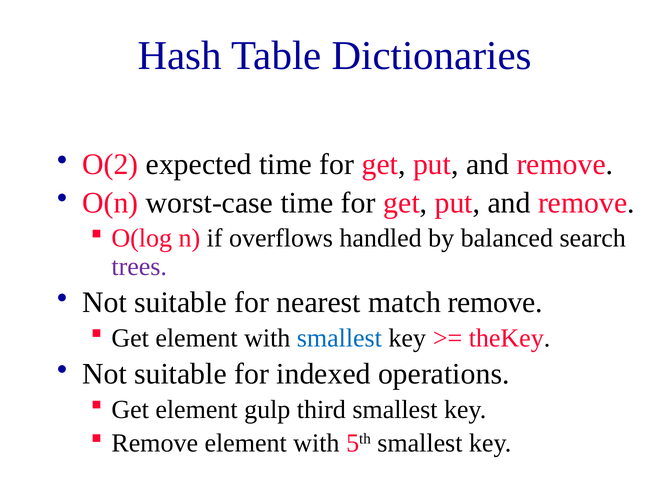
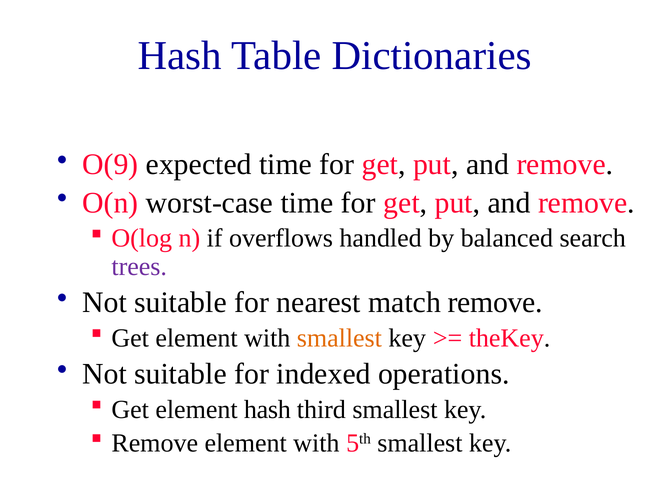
O(2: O(2 -> O(9 (110, 164)
smallest colour: blue -> orange (339, 338)
element gulp: gulp -> hash (267, 409)
